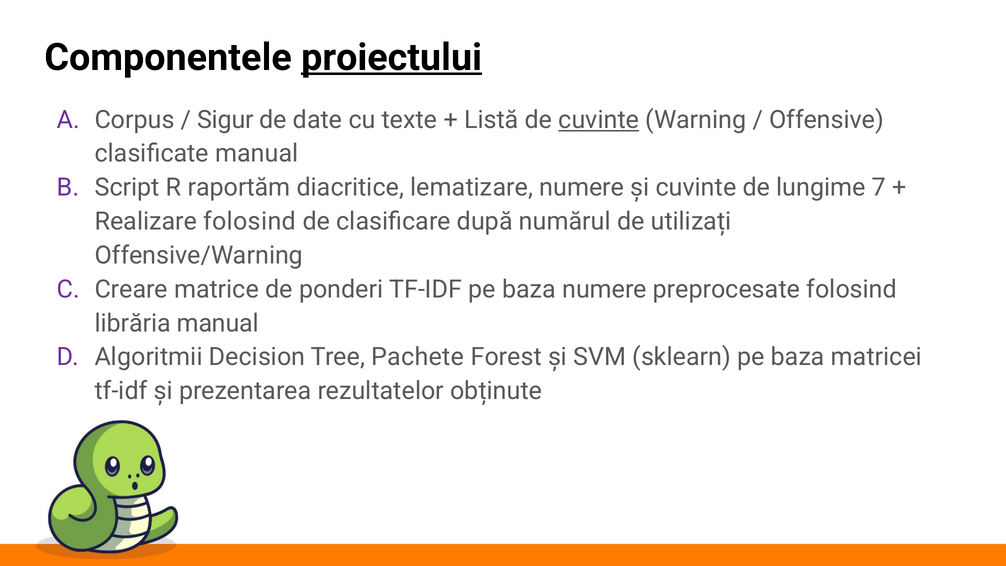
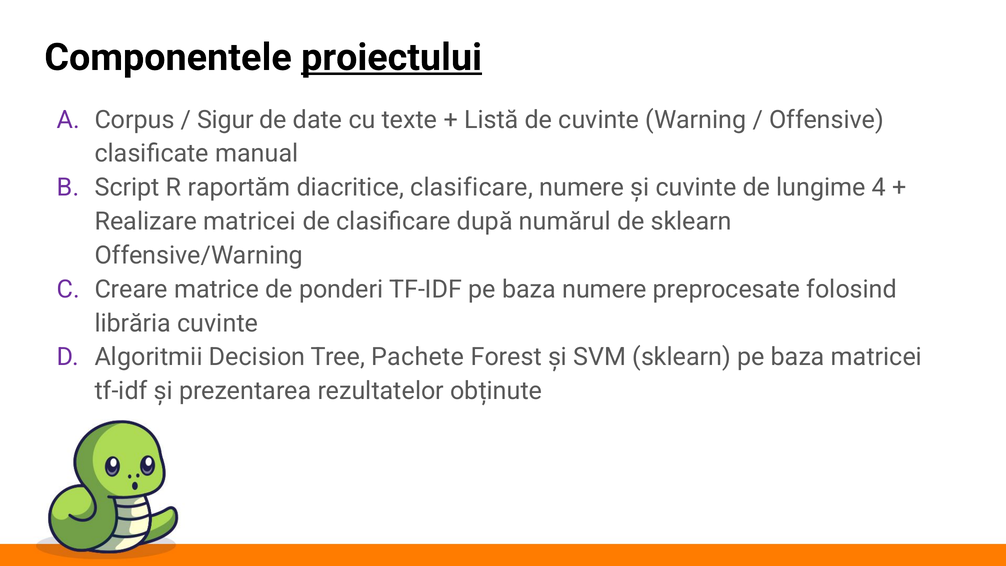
cuvinte underline: present -> none (599, 120)
diacritice lematizare: lematizare -> clasificare (472, 188)
7: 7 -> 4 (879, 188)
Realizare folosind: folosind -> matricei (250, 221)
de utilizați: utilizați -> sklearn (691, 221)
librăria manual: manual -> cuvinte (218, 323)
